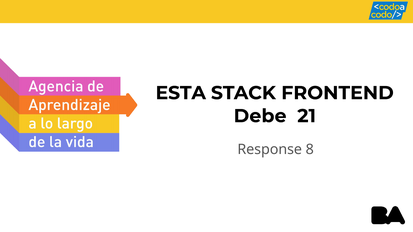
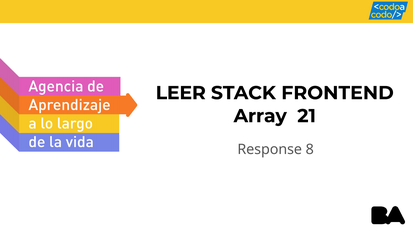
ESTA: ESTA -> LEER (181, 93)
Debe: Debe -> Array (260, 116)
